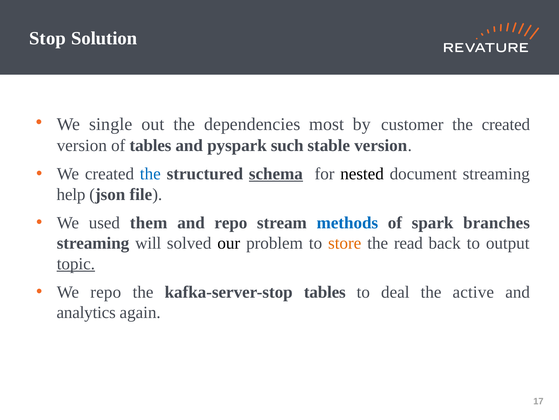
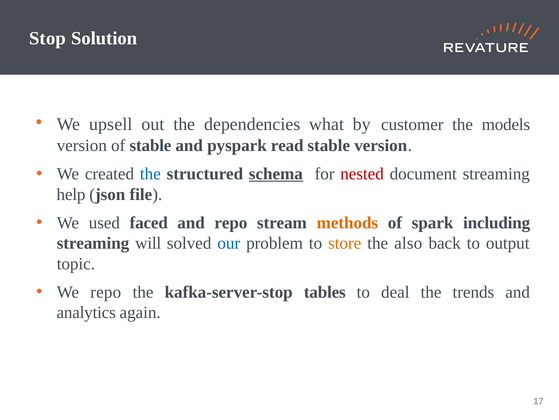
single: single -> upsell (111, 124)
most: most -> what (327, 124)
the created: created -> models (506, 124)
of tables: tables -> stable (150, 145)
such: such -> read (287, 145)
nested colour: black -> red (362, 174)
them: them -> faced (149, 222)
methods colour: blue -> orange (347, 222)
branches: branches -> including (497, 222)
our colour: black -> blue (229, 243)
read: read -> also (408, 243)
topic underline: present -> none (76, 263)
active: active -> trends (473, 292)
